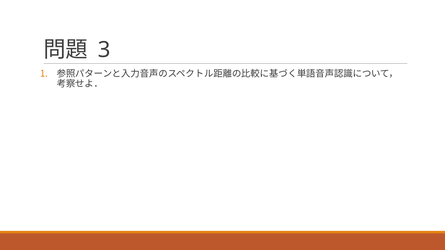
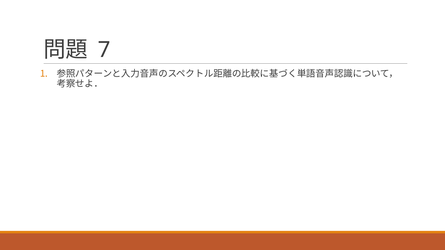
3: 3 -> 7 (104, 50)
